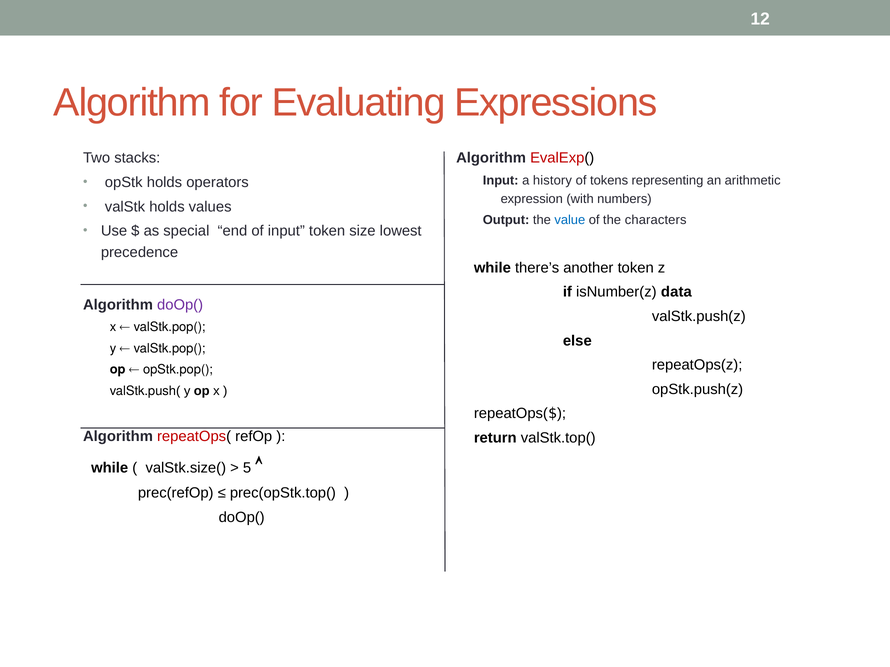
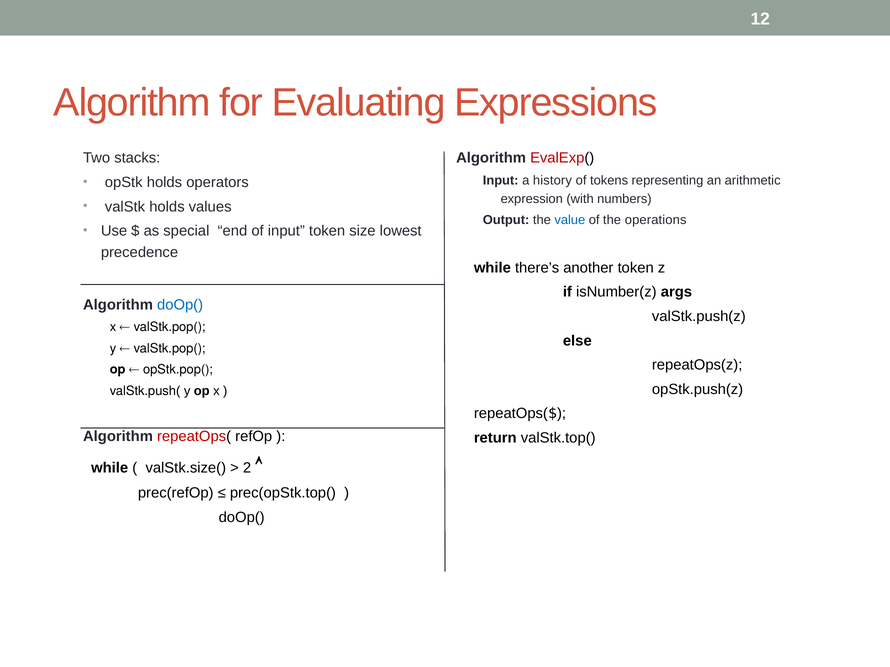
characters: characters -> operations (656, 220)
data: data -> args (676, 292)
doOp( colour: purple -> blue (180, 305)
5: 5 -> 2 (247, 468)
